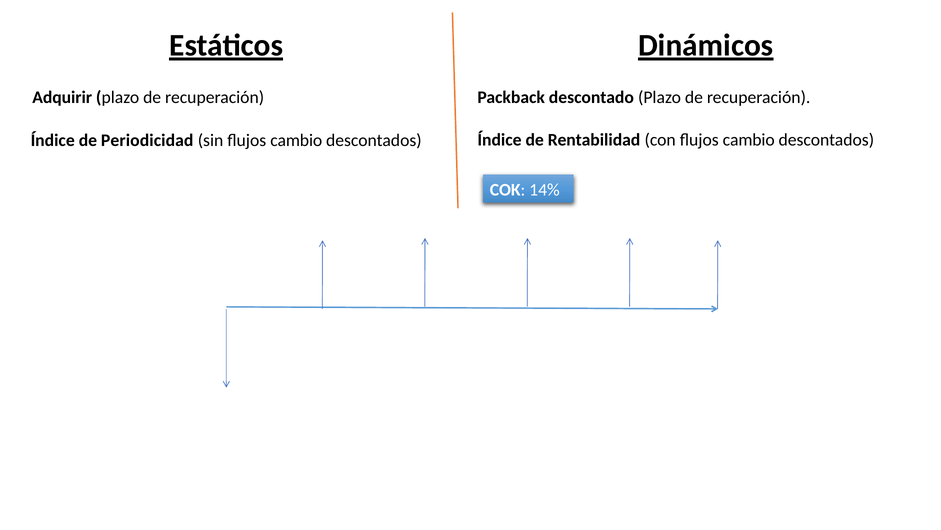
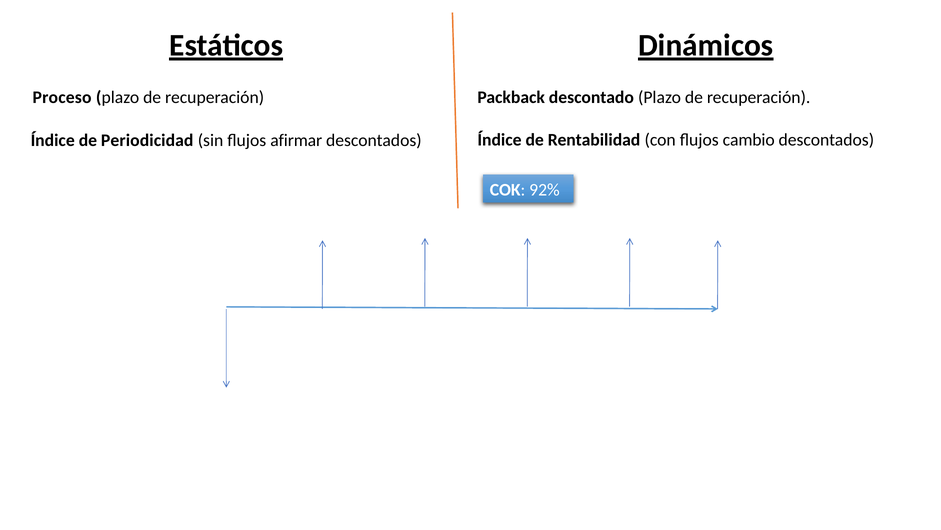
Adquirir: Adquirir -> Proceso (62, 97)
sin flujos cambio: cambio -> afirmar (296, 140)
14%: 14% -> 92% (544, 190)
